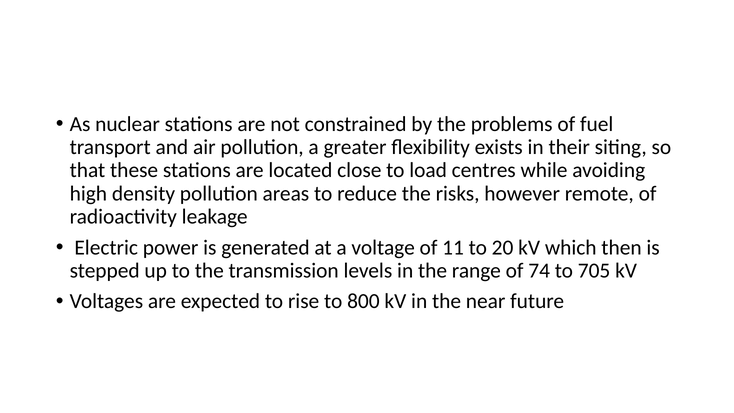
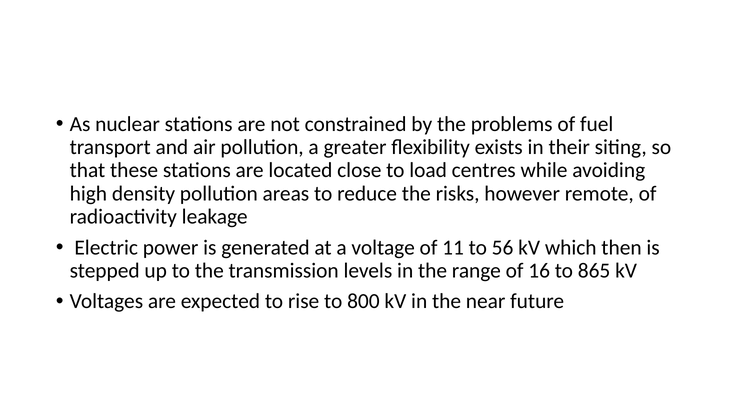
20: 20 -> 56 (503, 247)
74: 74 -> 16 (539, 271)
705: 705 -> 865 (594, 271)
